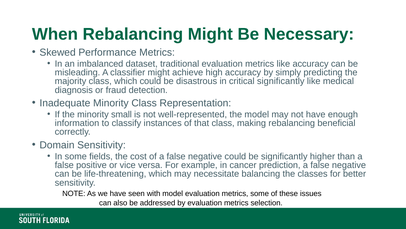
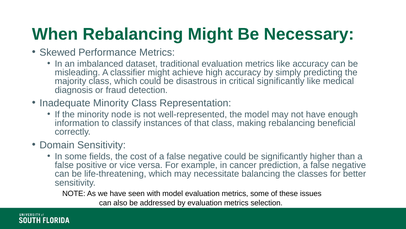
small: small -> node (121, 114)
